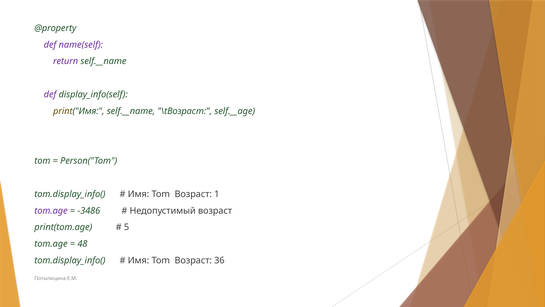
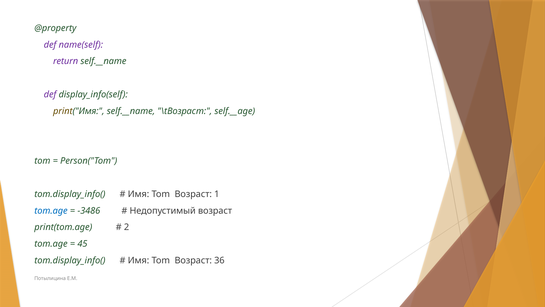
tom.age colour: purple -> blue (51, 210)
5: 5 -> 2 (127, 227)
48: 48 -> 45 (82, 244)
